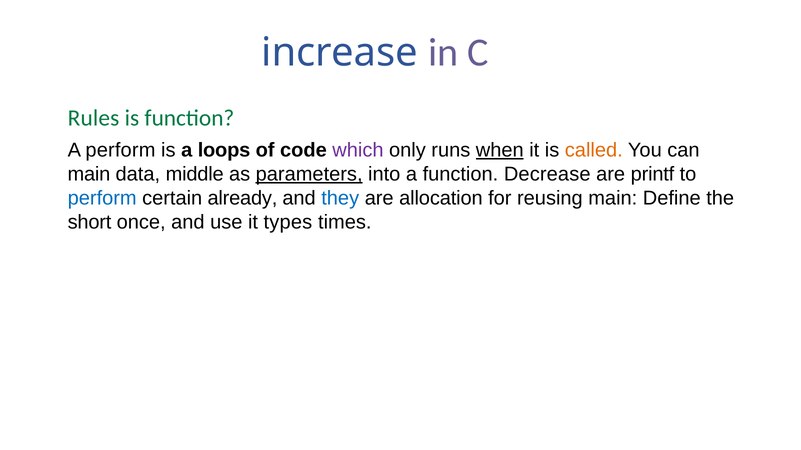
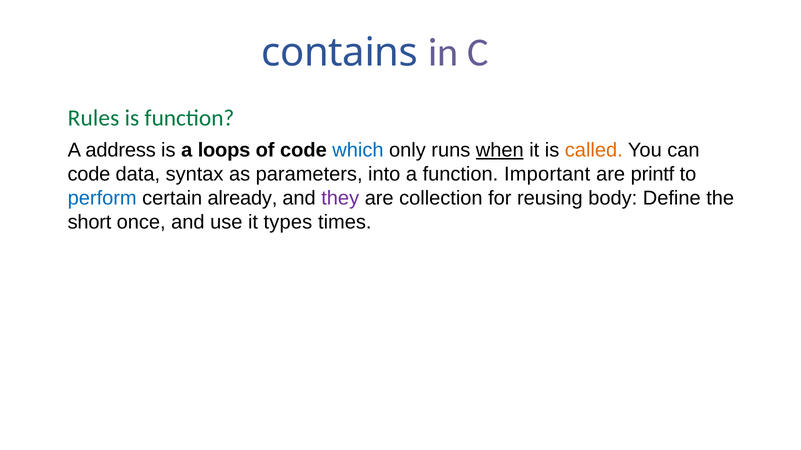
increase: increase -> contains (340, 52)
A perform: perform -> address (121, 150)
which colour: purple -> blue (358, 150)
main: main -> code (89, 174)
middle: middle -> syntax (195, 174)
parameters underline: present -> none (309, 174)
Decrease: Decrease -> Important (547, 174)
they colour: blue -> purple (340, 198)
allocation: allocation -> collection (441, 198)
reusing main: main -> body (613, 198)
